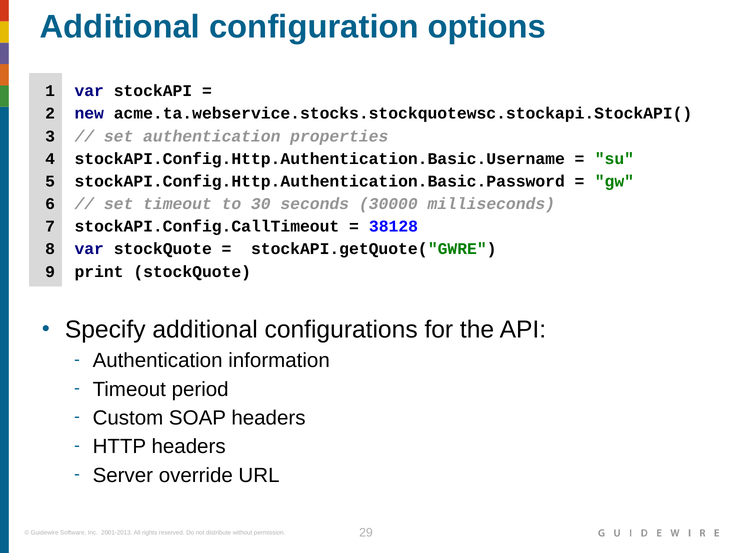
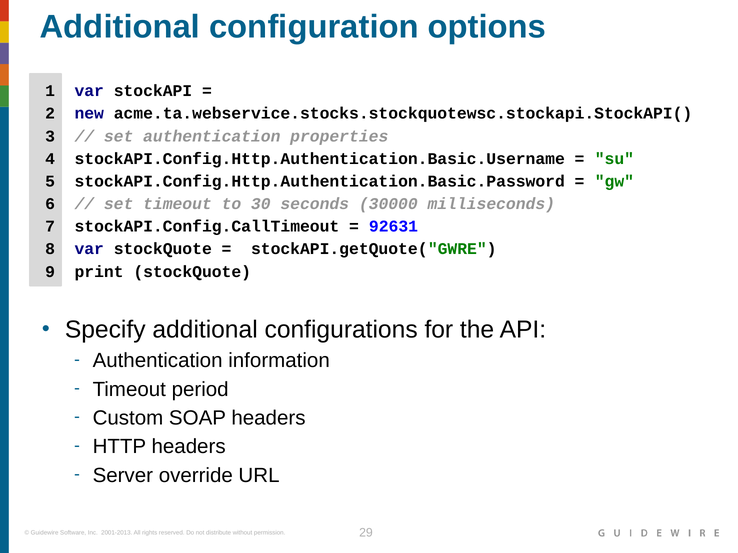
38128: 38128 -> 92631 (394, 227)
